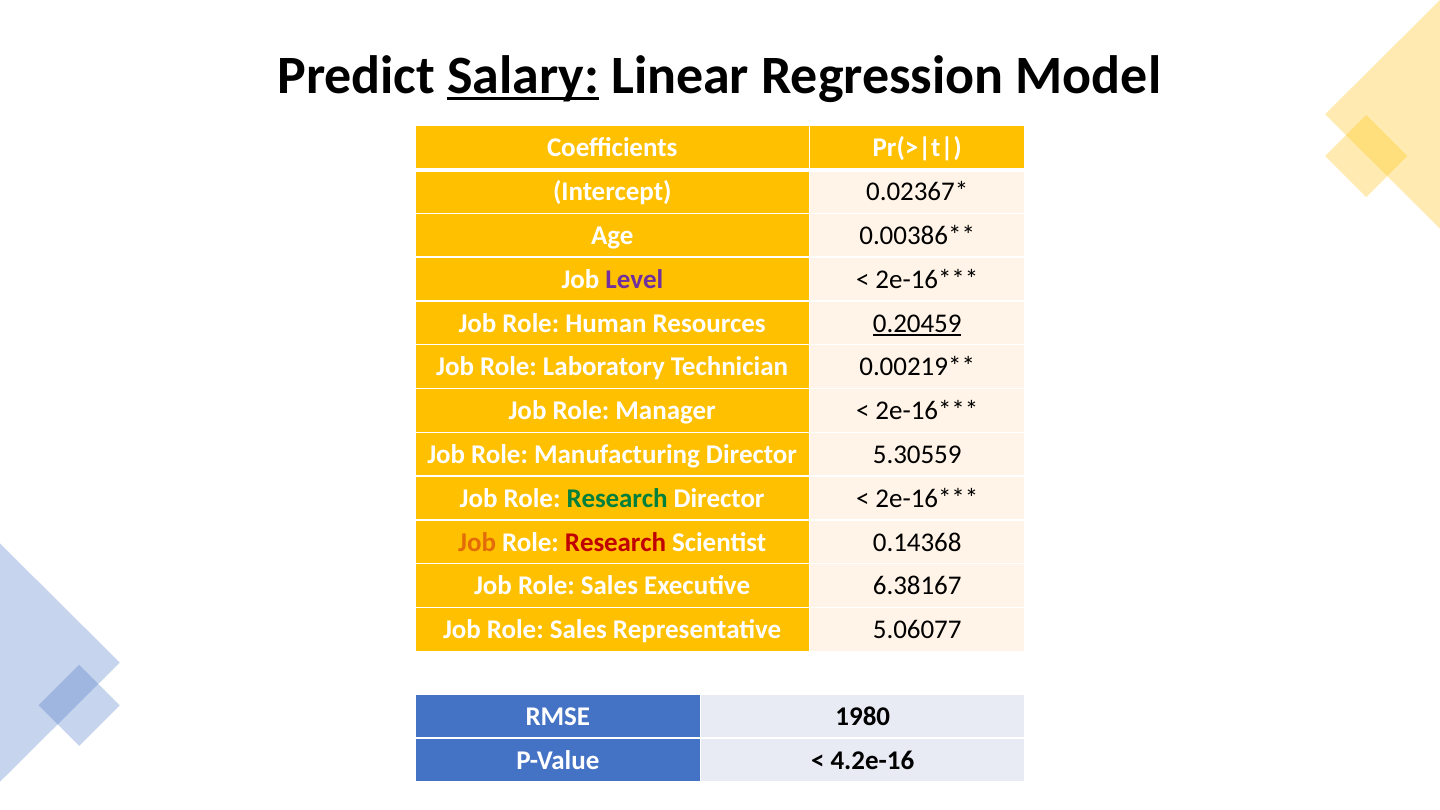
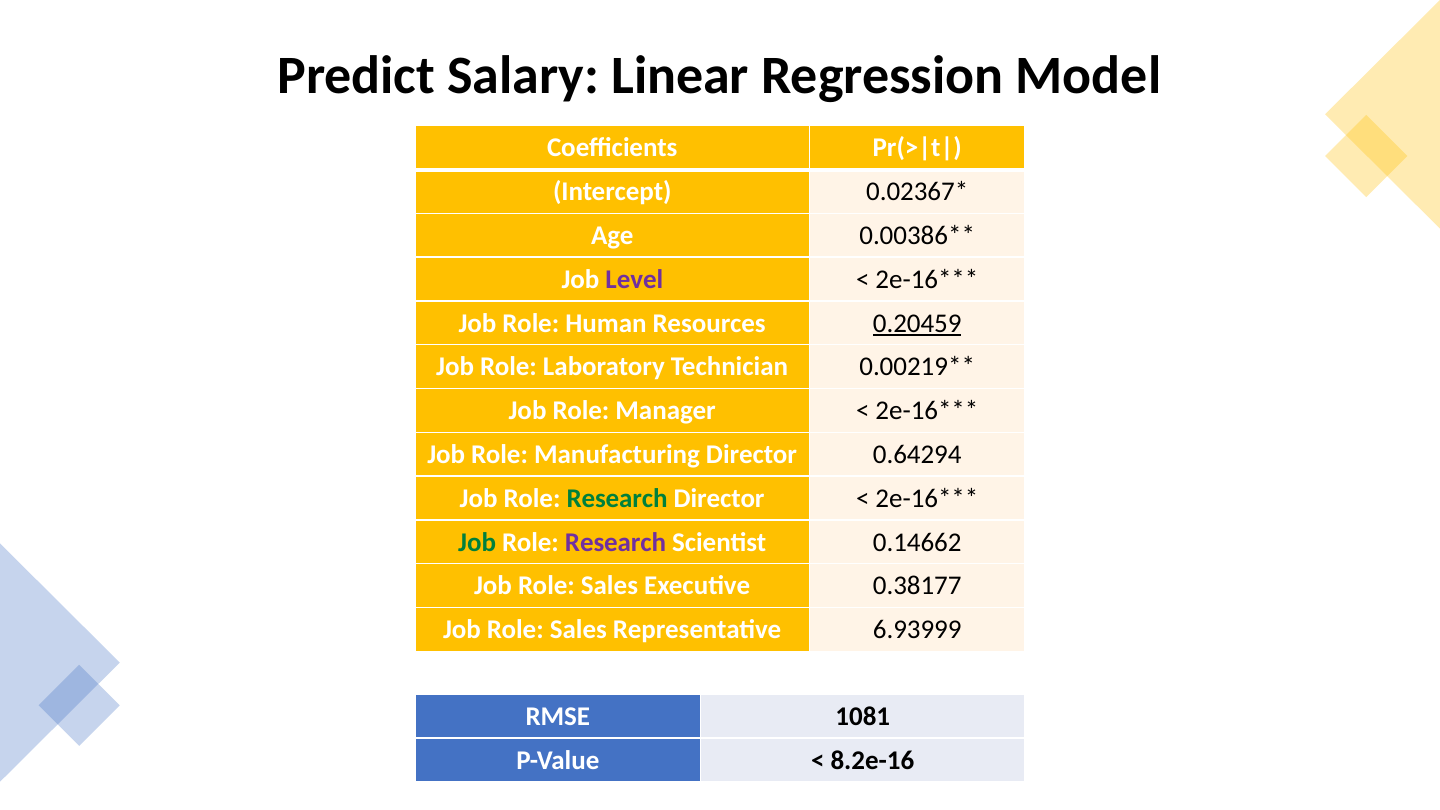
Salary underline: present -> none (523, 75)
5.30559: 5.30559 -> 0.64294 (917, 455)
Job colour: orange -> green (477, 542)
Research colour: red -> purple (616, 542)
0.14368: 0.14368 -> 0.14662 (917, 542)
6.38167: 6.38167 -> 0.38177 (917, 586)
5.06077: 5.06077 -> 6.93999 (917, 630)
1980: 1980 -> 1081 (863, 716)
4.2e-16: 4.2e-16 -> 8.2e-16 (872, 760)
